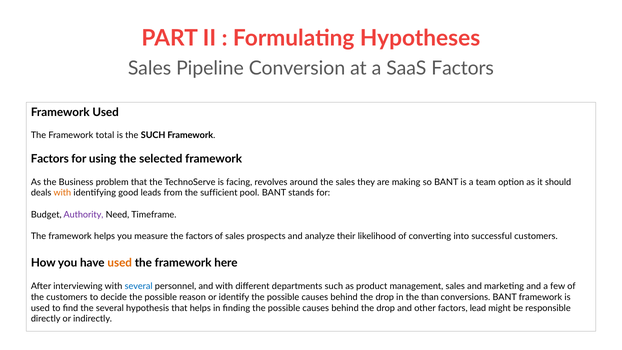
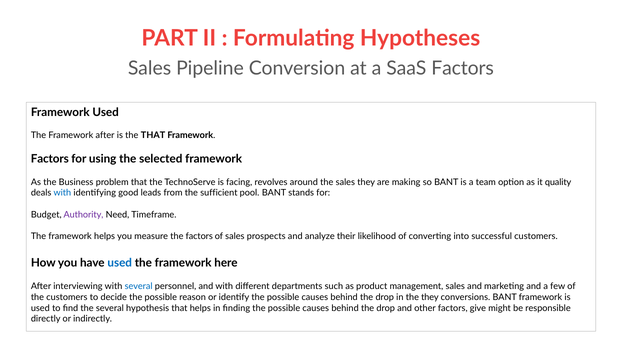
Framework total: total -> after (105, 135)
the SUCH: SUCH -> THAT (153, 135)
should: should -> quality (558, 182)
with colour: orange -> blue (62, 193)
used colour: orange -> blue (120, 263)
the than: than -> they (430, 297)
lead: lead -> give (478, 308)
